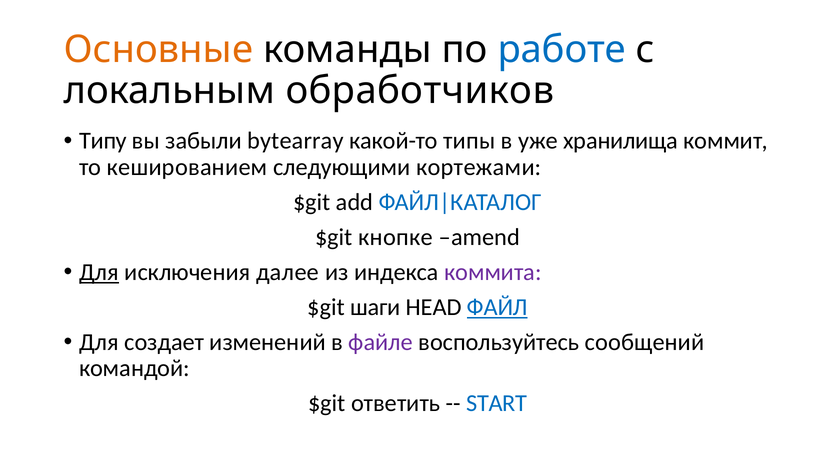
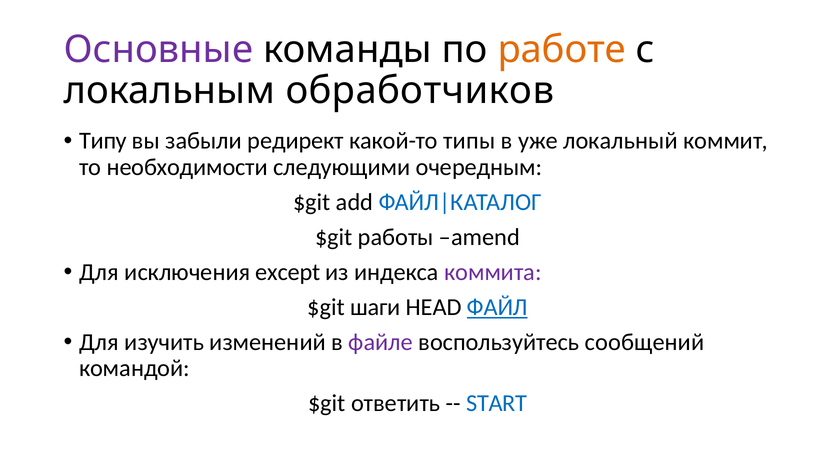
Основные colour: orange -> purple (158, 49)
работе colour: blue -> orange (562, 49)
bytearray: bytearray -> редирект (296, 141)
хранилища: хранилища -> локальный (621, 141)
кешированием: кешированием -> необходимости (187, 167)
кортежами: кортежами -> очередным (479, 167)
кнопке: кнопке -> работы (396, 238)
Для underline: present -> none (99, 273)
далее: далее -> except (288, 273)
создает: создает -> изучить (164, 343)
